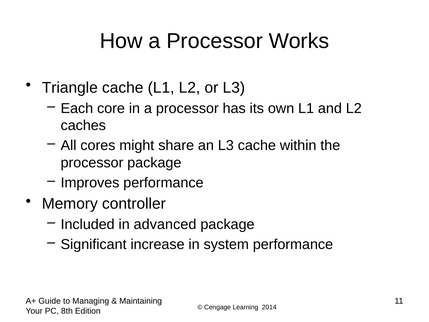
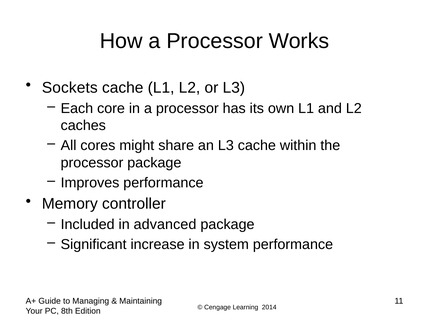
Triangle: Triangle -> Sockets (70, 88)
